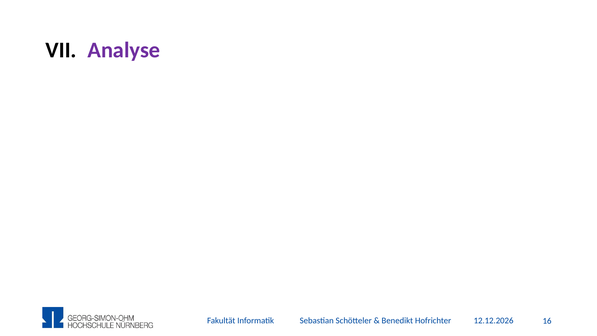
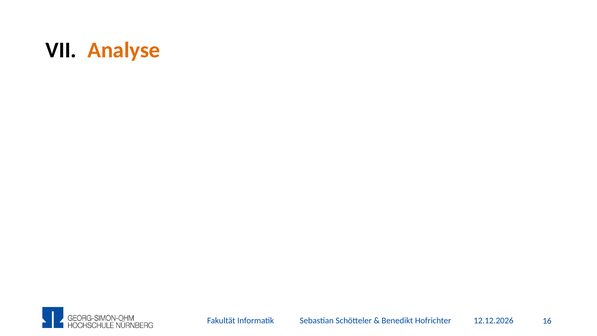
Analyse colour: purple -> orange (124, 50)
